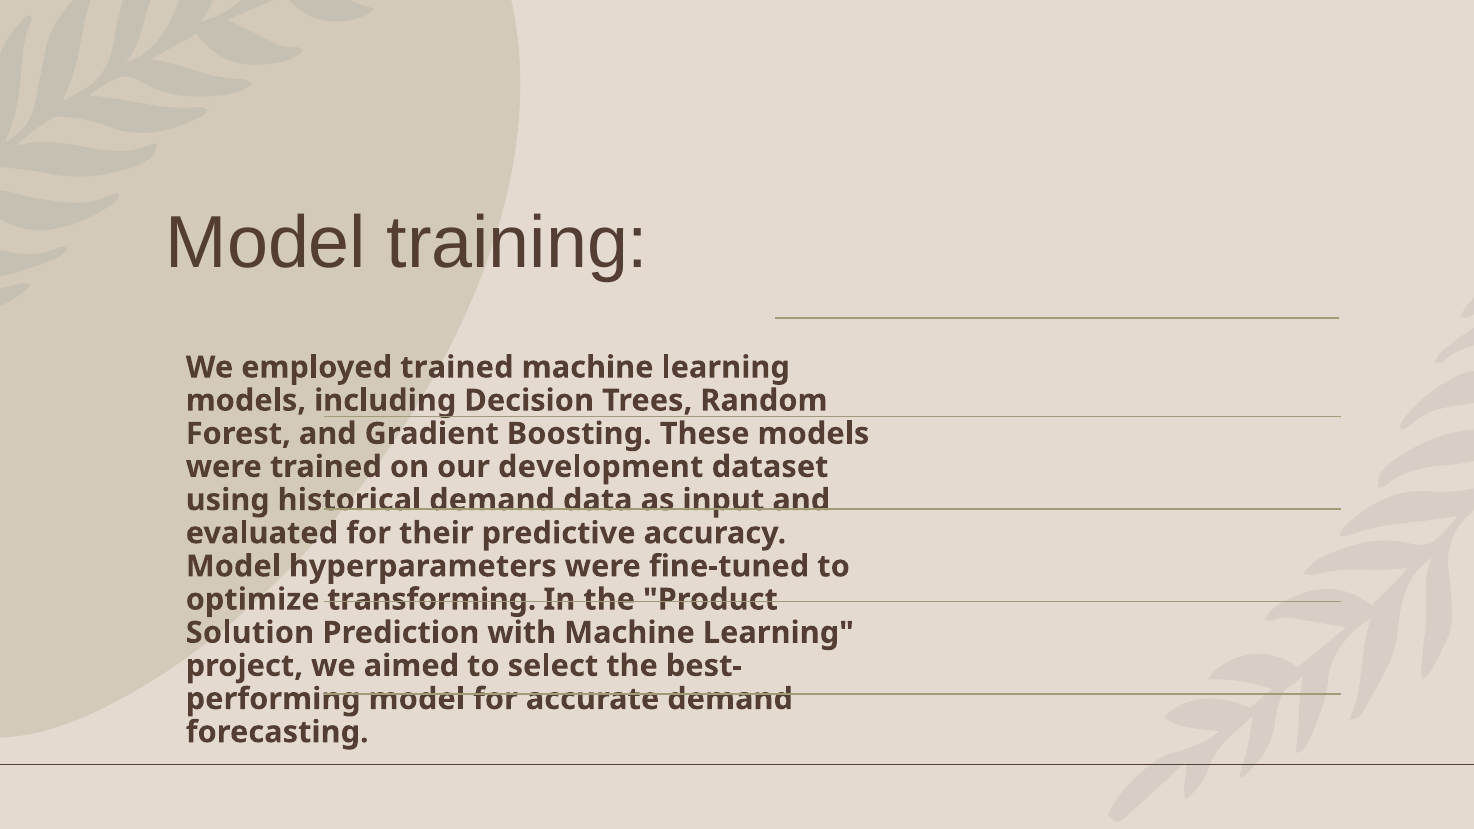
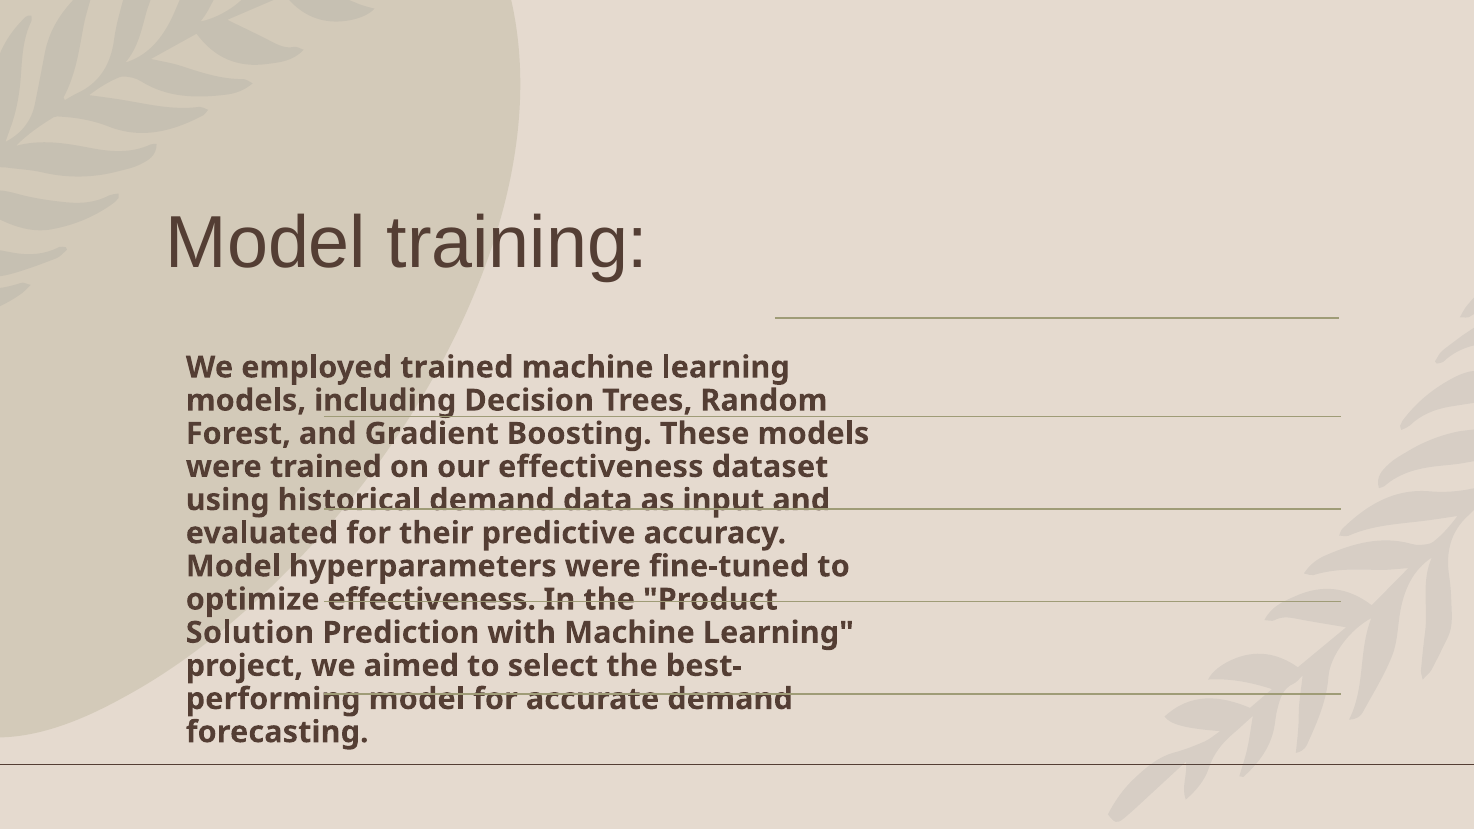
our development: development -> effectiveness (601, 467)
optimize transforming: transforming -> effectiveness (432, 600)
